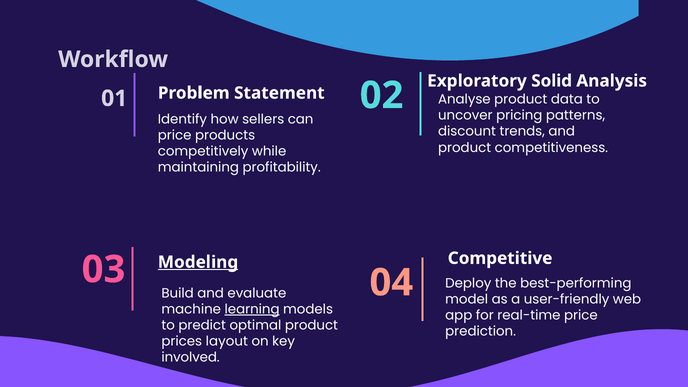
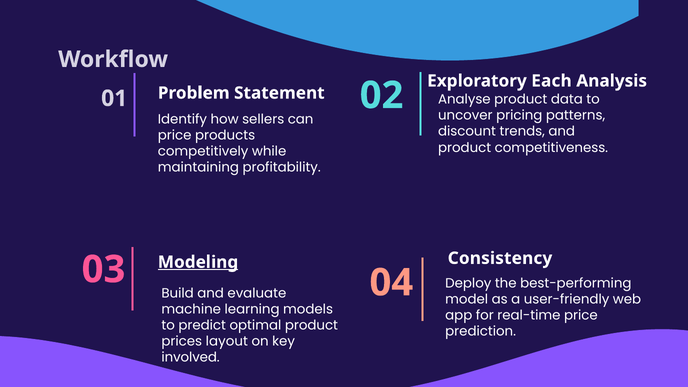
Solid: Solid -> Each (551, 81)
Competitive: Competitive -> Consistency (500, 258)
learning underline: present -> none (252, 309)
